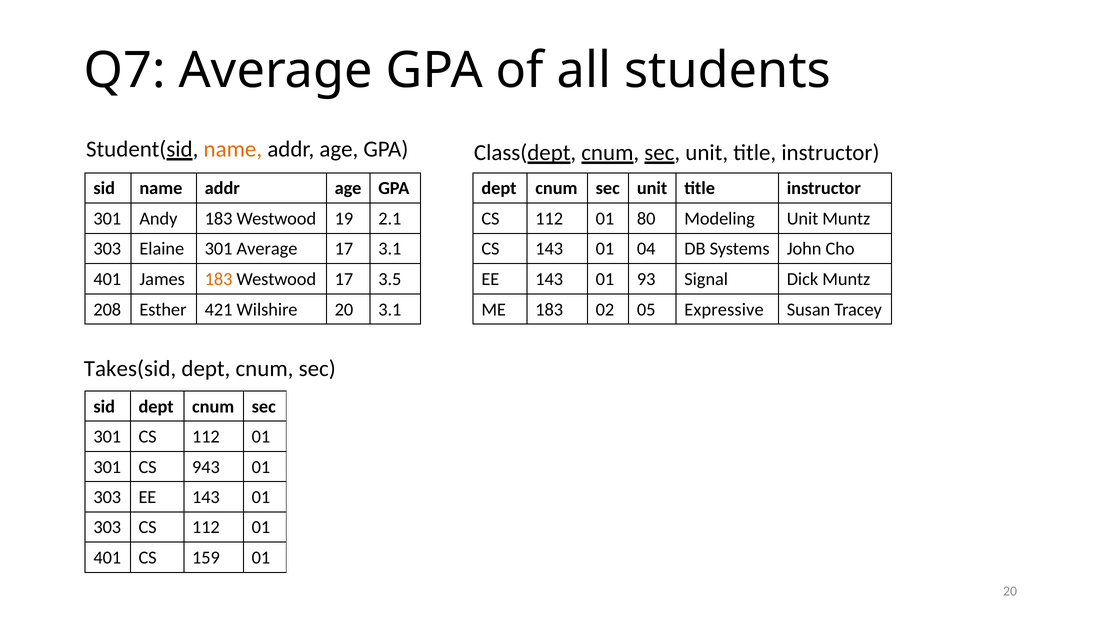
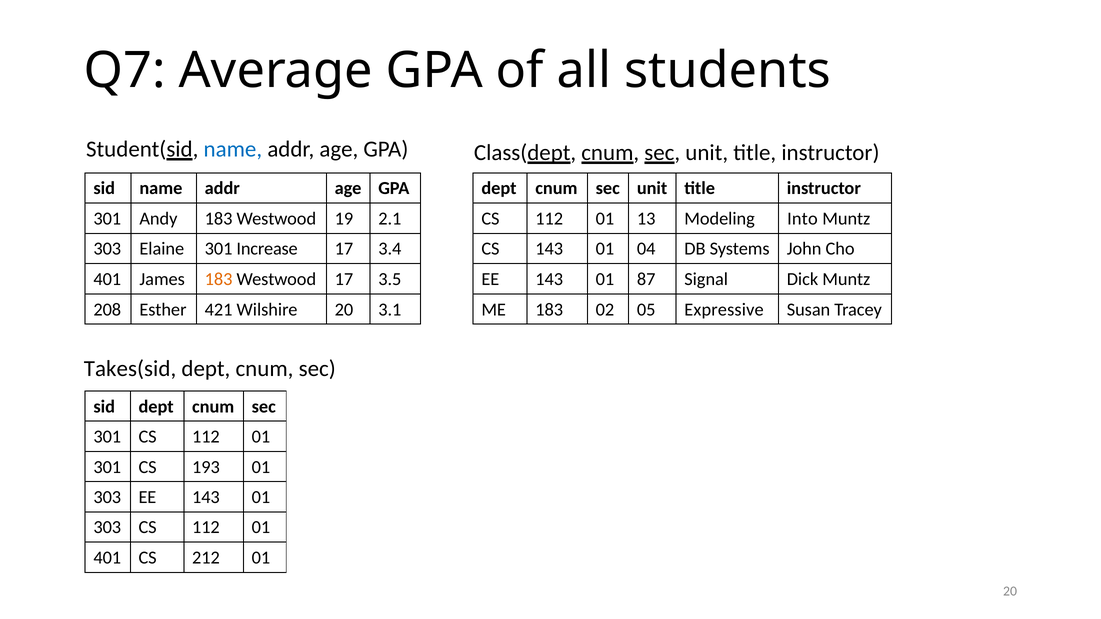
name colour: orange -> blue (233, 149)
80: 80 -> 13 (646, 219)
Modeling Unit: Unit -> Into (802, 219)
301 Average: Average -> Increase (267, 249)
17 3.1: 3.1 -> 3.4 (390, 249)
93: 93 -> 87 (646, 279)
943: 943 -> 193 (206, 467)
159: 159 -> 212 (206, 558)
